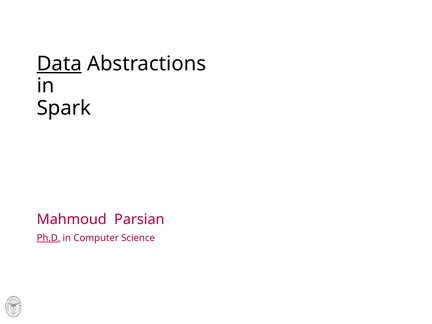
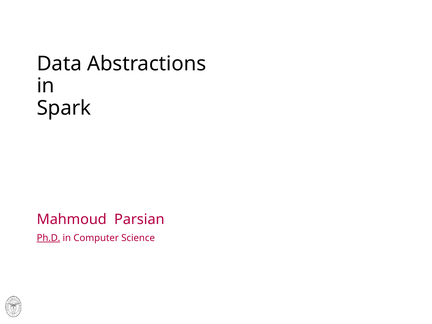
Data underline: present -> none (59, 64)
